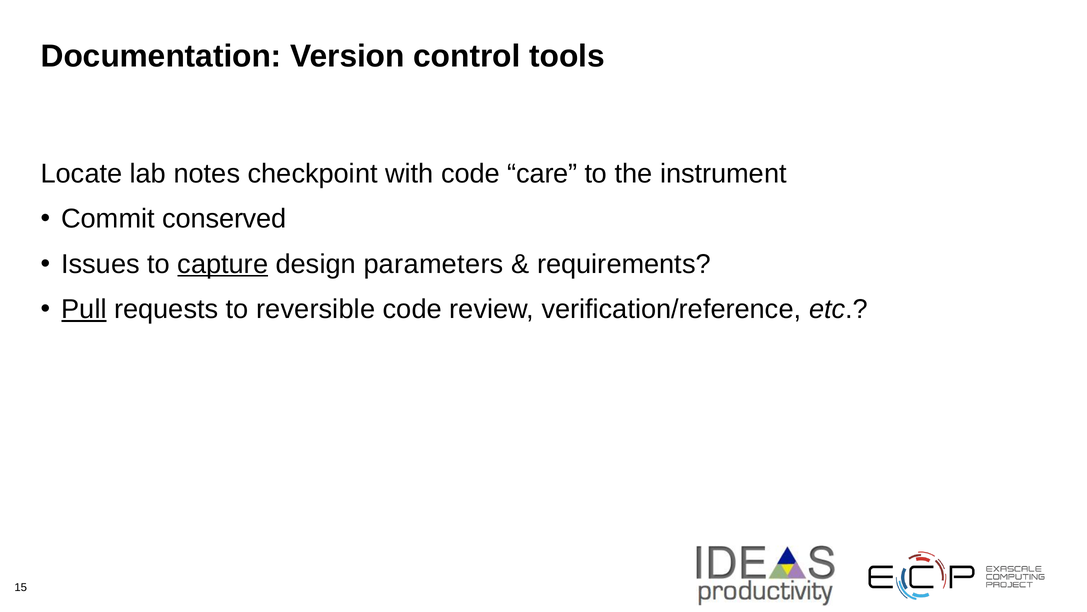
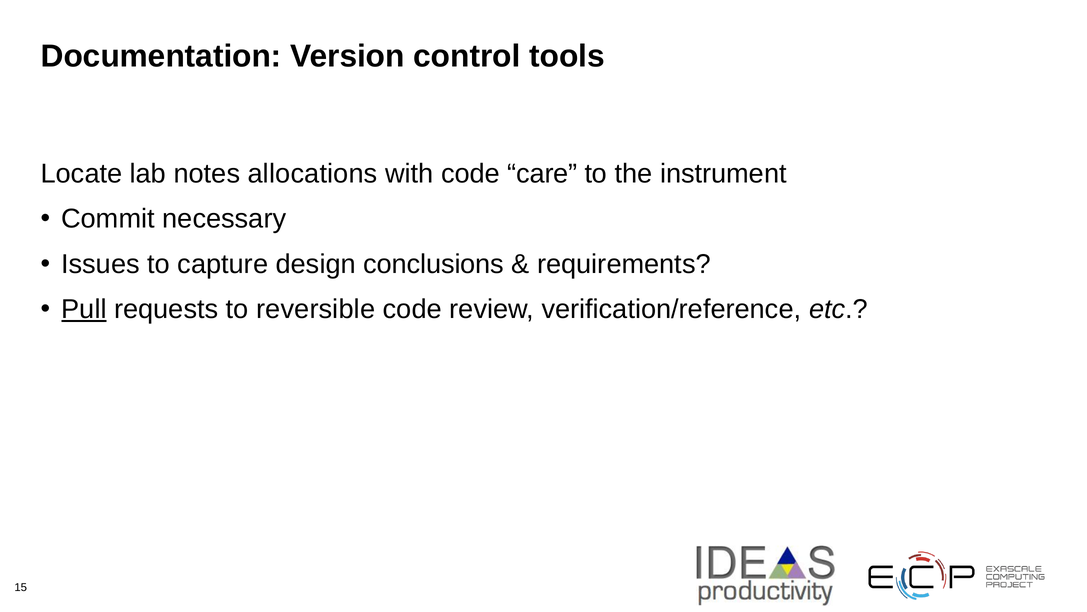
checkpoint: checkpoint -> allocations (313, 174)
conserved: conserved -> necessary (224, 219)
capture underline: present -> none (223, 264)
parameters: parameters -> conclusions (434, 264)
